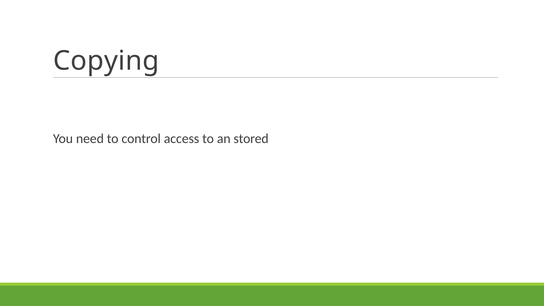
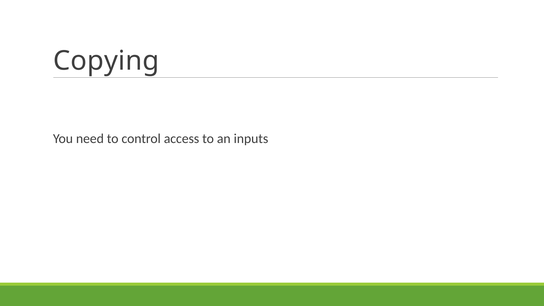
stored: stored -> inputs (251, 139)
